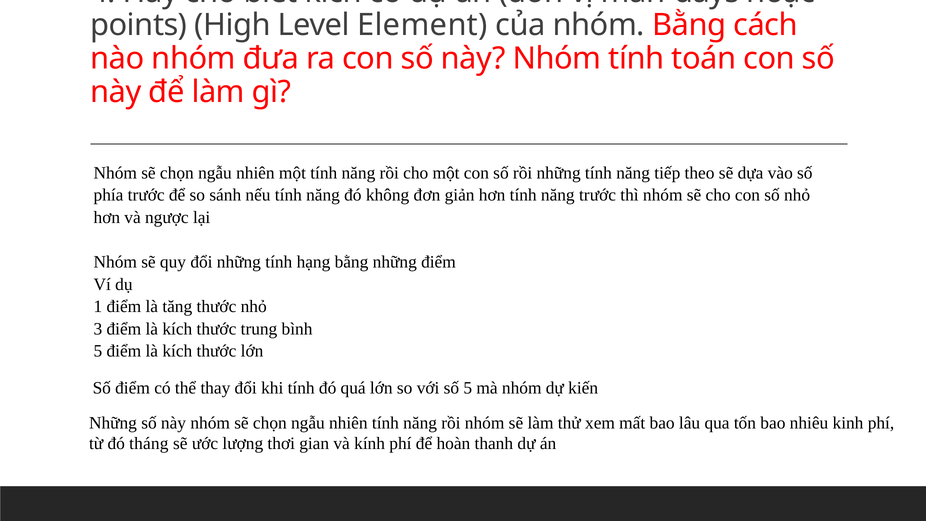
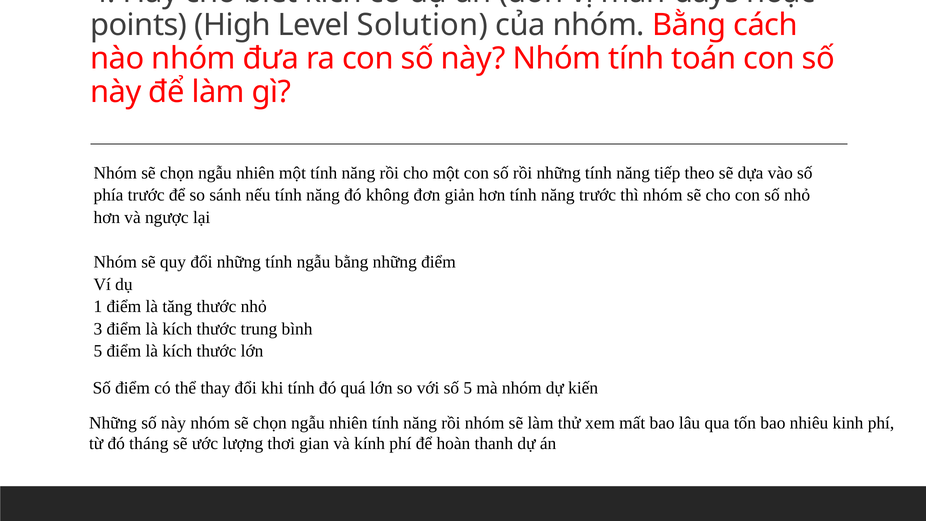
Element: Element -> Solution (422, 25)
tính hạng: hạng -> ngẫu (313, 262)
